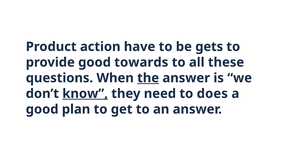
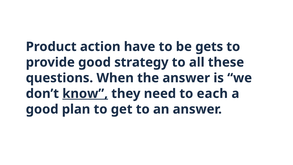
towards: towards -> strategy (141, 62)
the underline: present -> none (148, 78)
does: does -> each (212, 94)
